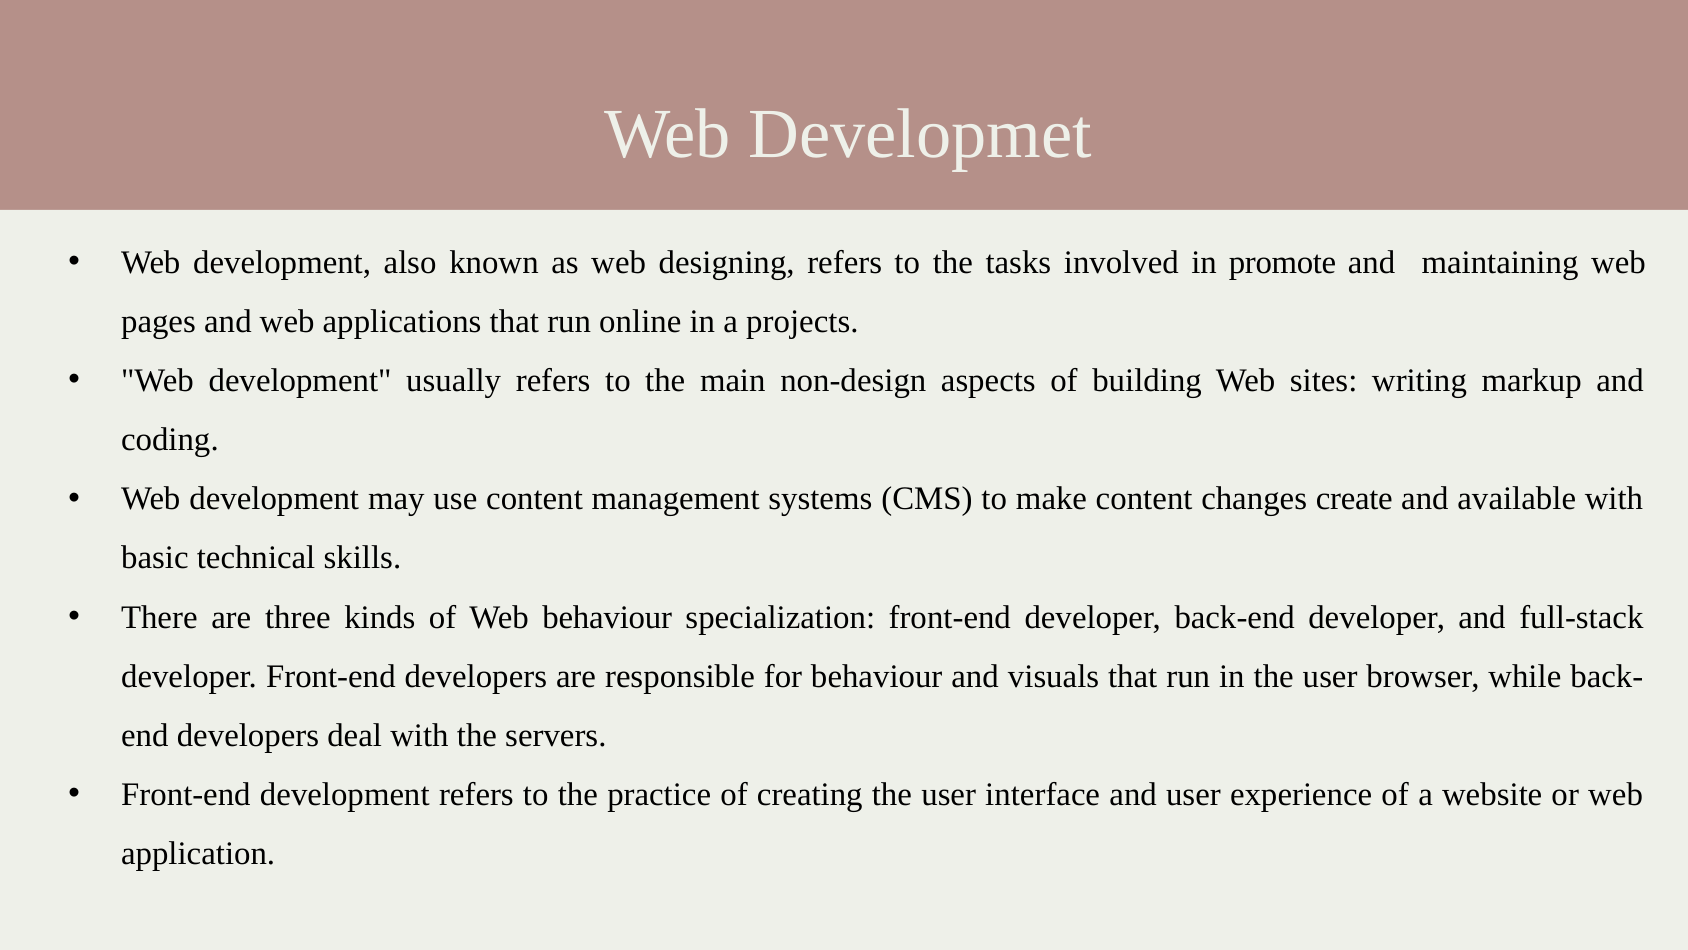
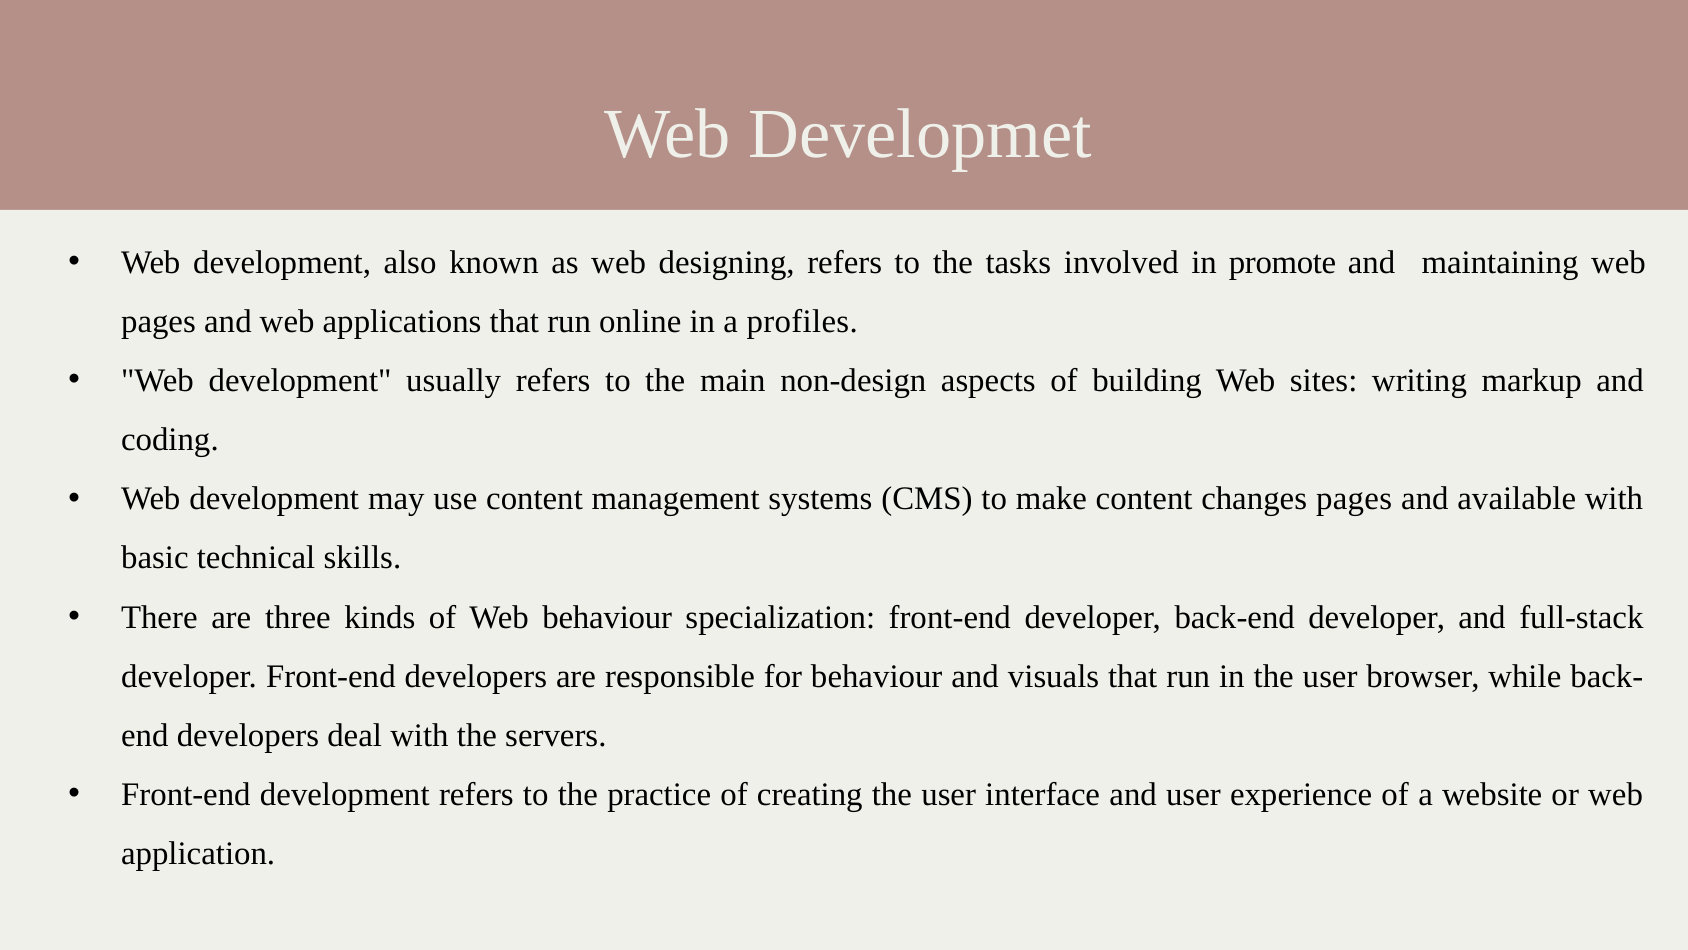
projects: projects -> profiles (802, 322)
changes create: create -> pages (1354, 499)
